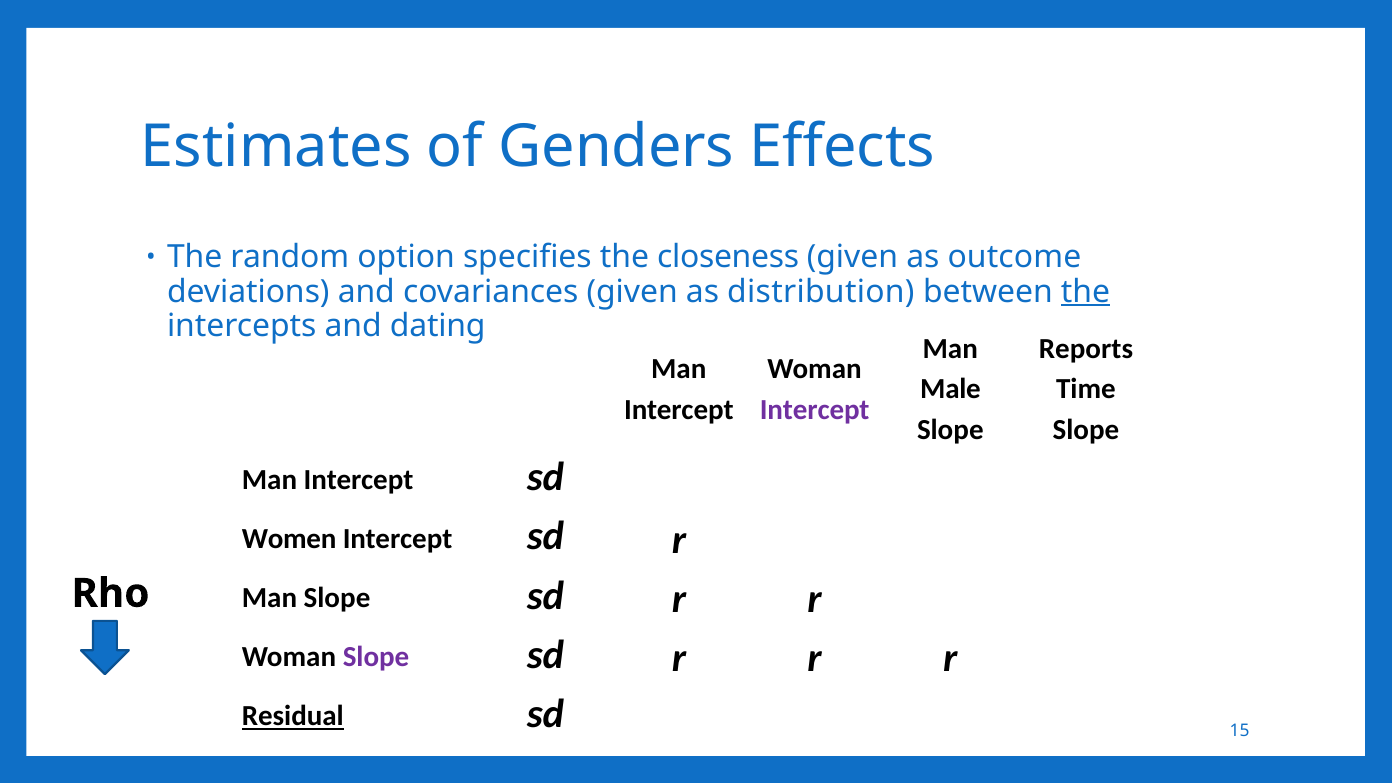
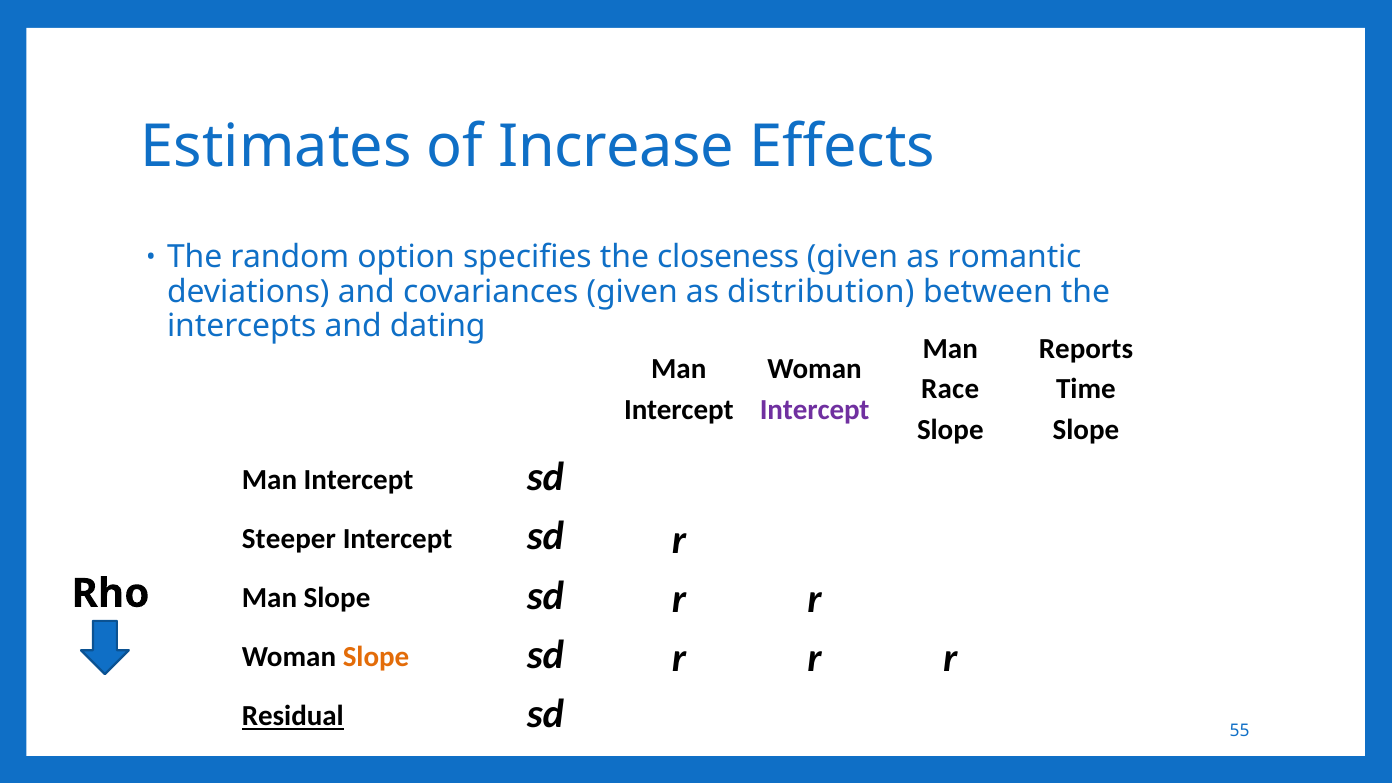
Genders: Genders -> Increase (617, 147)
outcome: outcome -> romantic (1015, 257)
the underline: present -> none (1086, 292)
Male: Male -> Race (950, 389)
Women: Women -> Steeper (289, 539)
Slope colour: purple -> orange (376, 657)
15: 15 -> 55 (1240, 731)
